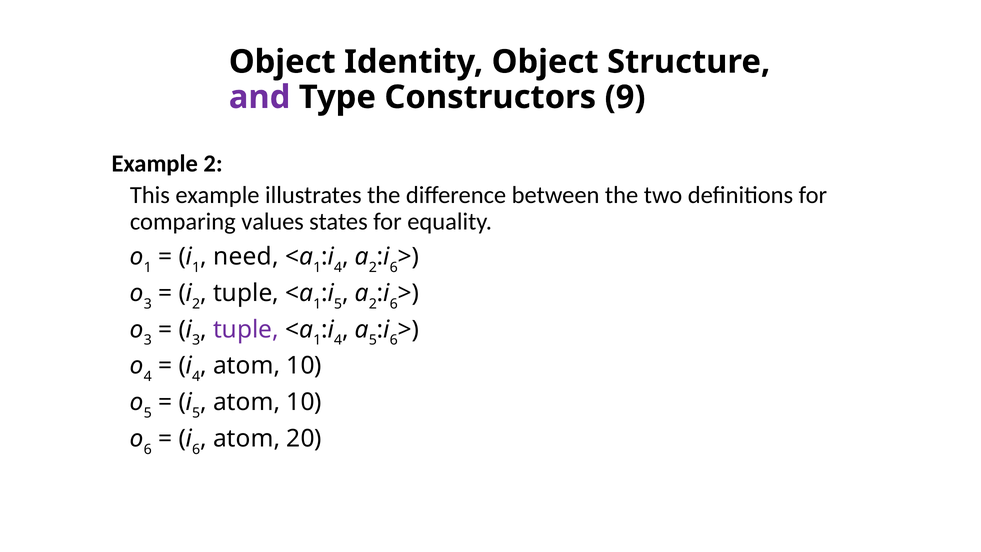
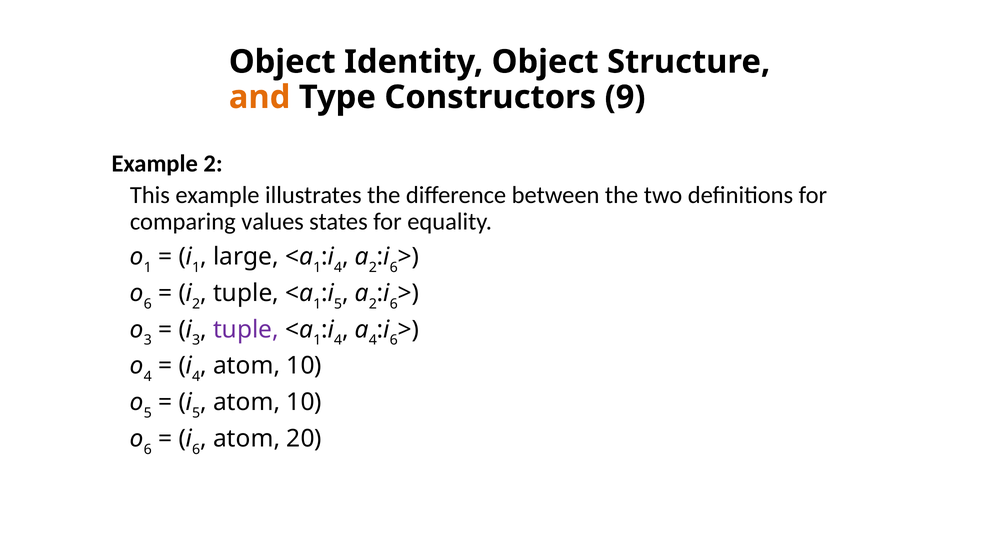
and colour: purple -> orange (260, 97)
need: need -> large (246, 257)
3: 3 -> 6 (148, 304)
5: 5 -> 4 (373, 340)
